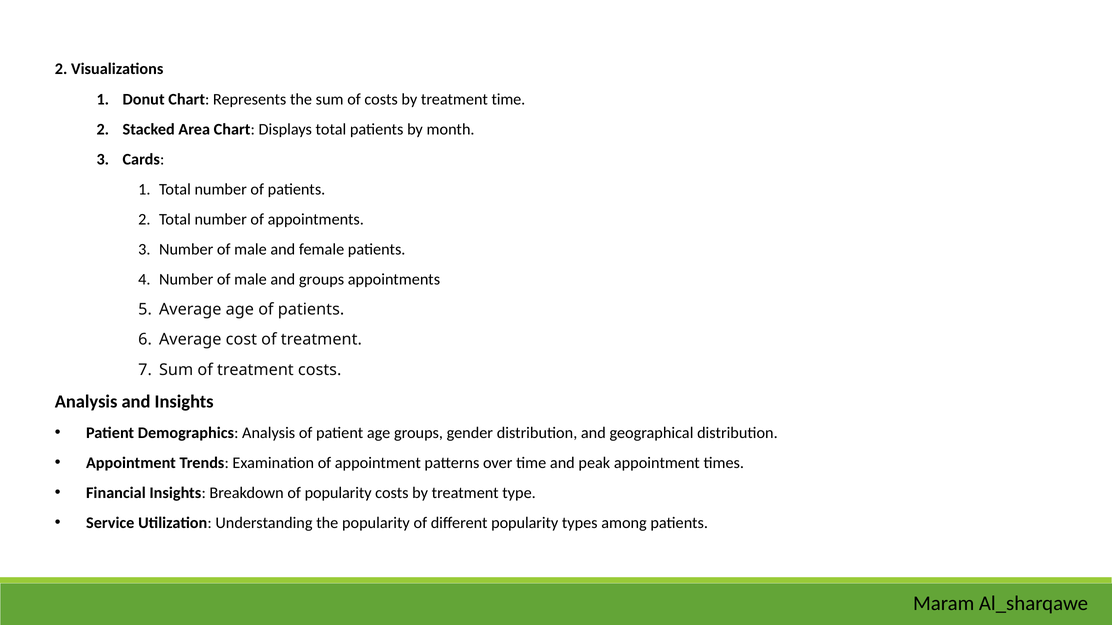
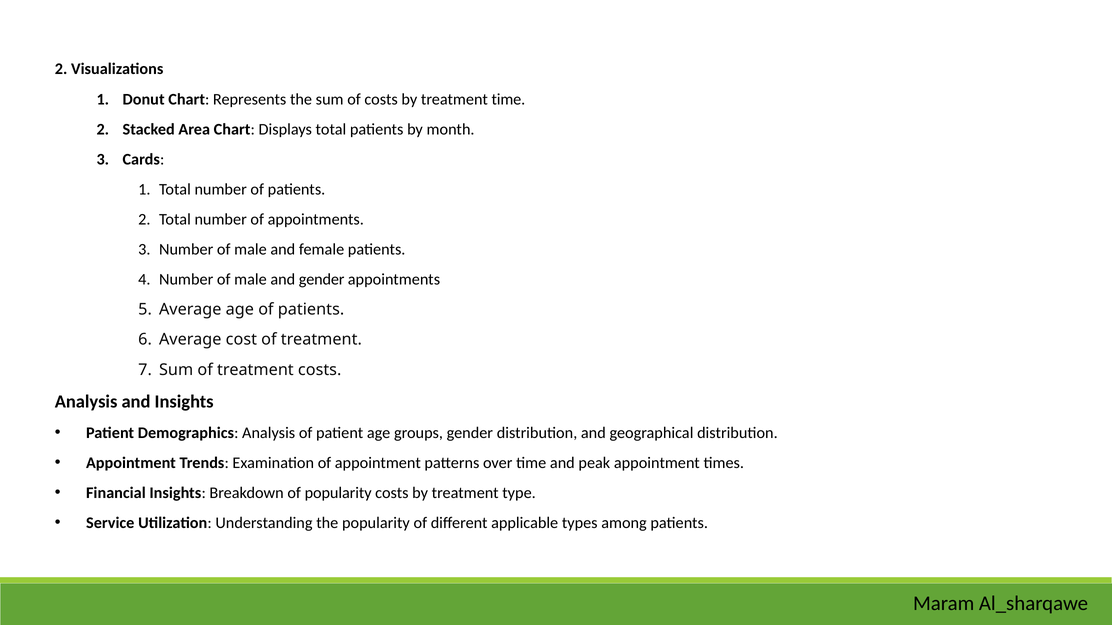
and groups: groups -> gender (322, 280)
different popularity: popularity -> applicable (525, 523)
